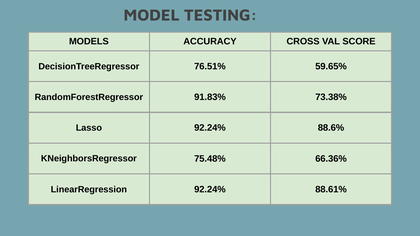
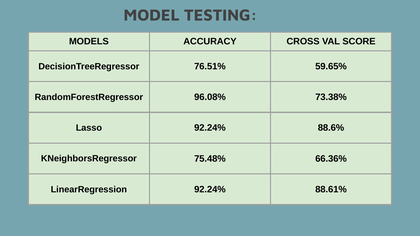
91.83%: 91.83% -> 96.08% (210, 97)
